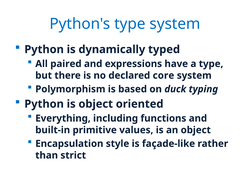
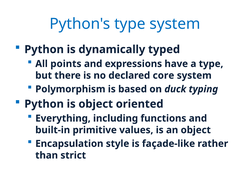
paired: paired -> points (66, 64)
